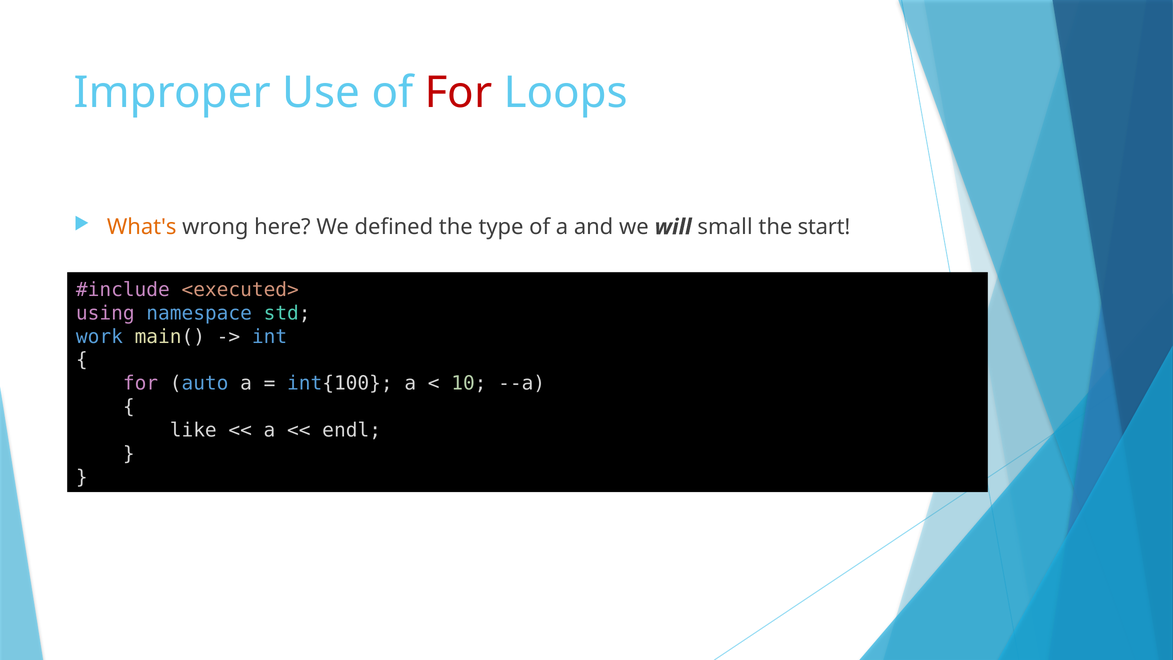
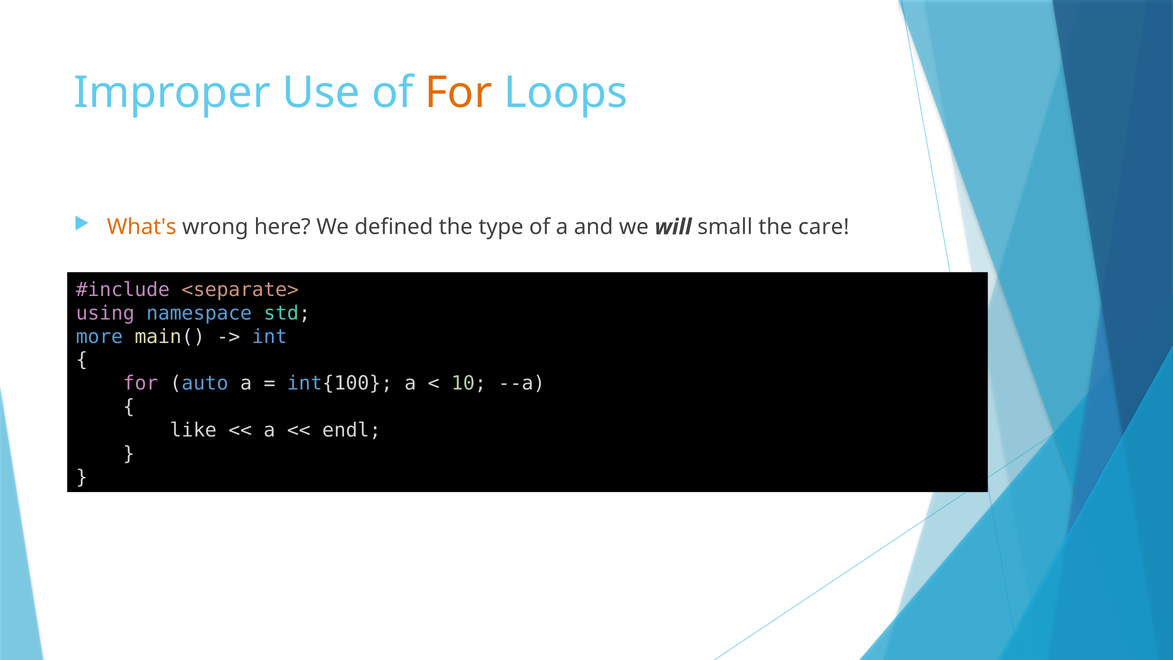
For colour: red -> orange (458, 93)
start: start -> care (824, 227)
<executed>: <executed> -> <separate> (240, 290)
work: work -> more (99, 336)
